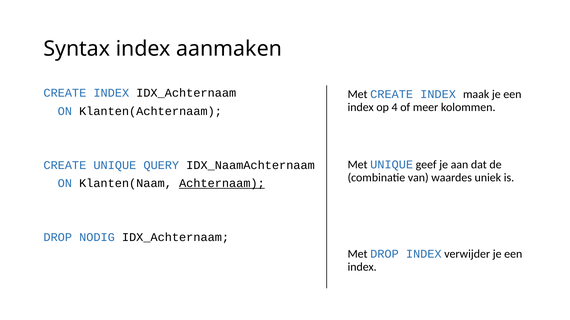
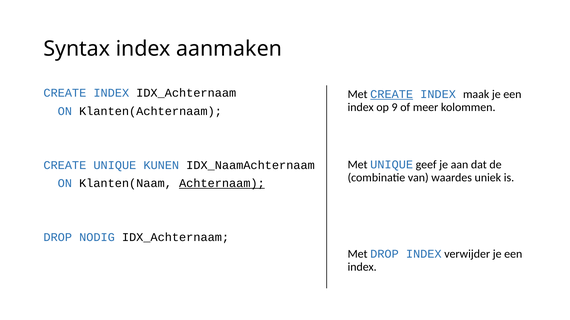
CREATE underline: none -> present (392, 94)
4: 4 -> 9 (395, 107)
QUERY: QUERY -> KUNEN (161, 165)
